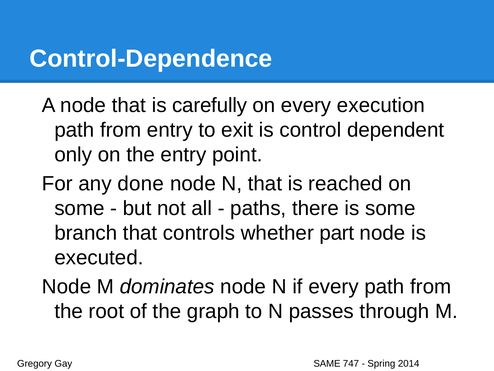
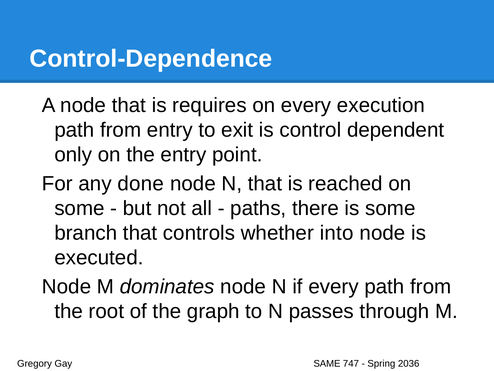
carefully: carefully -> requires (209, 105)
part: part -> into (337, 233)
2014: 2014 -> 2036 (409, 363)
